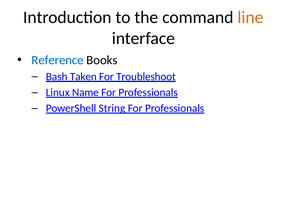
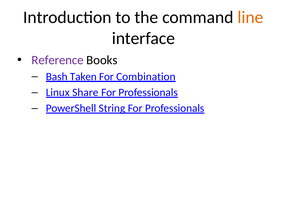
Reference colour: blue -> purple (58, 60)
Troubleshoot: Troubleshoot -> Combination (146, 77)
Name: Name -> Share (85, 93)
